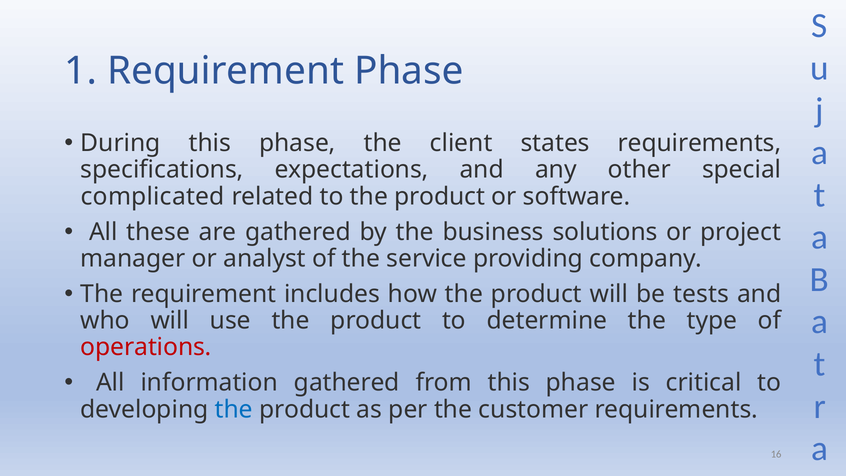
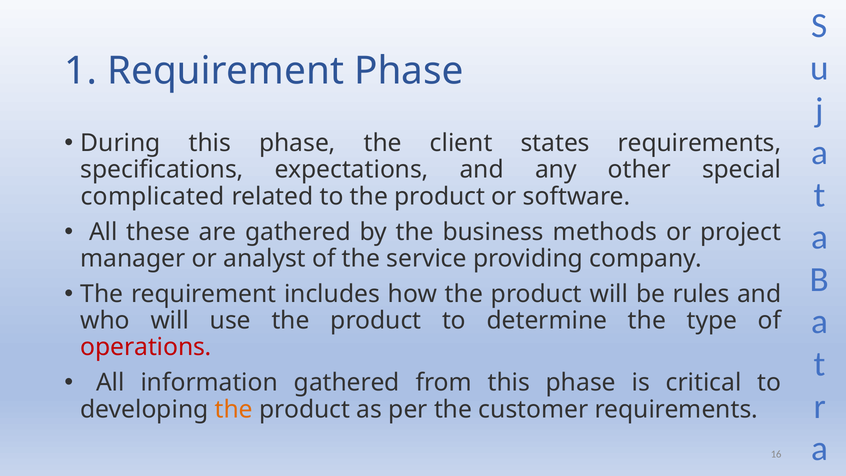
solutions: solutions -> methods (605, 232)
tests: tests -> rules (701, 294)
the colour: blue -> orange (234, 409)
